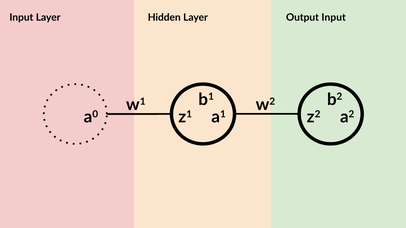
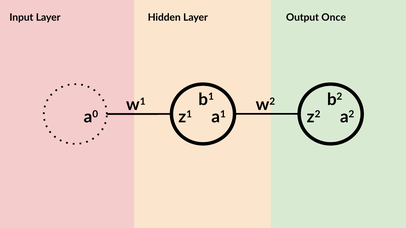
Output Input: Input -> Once (334, 17)
